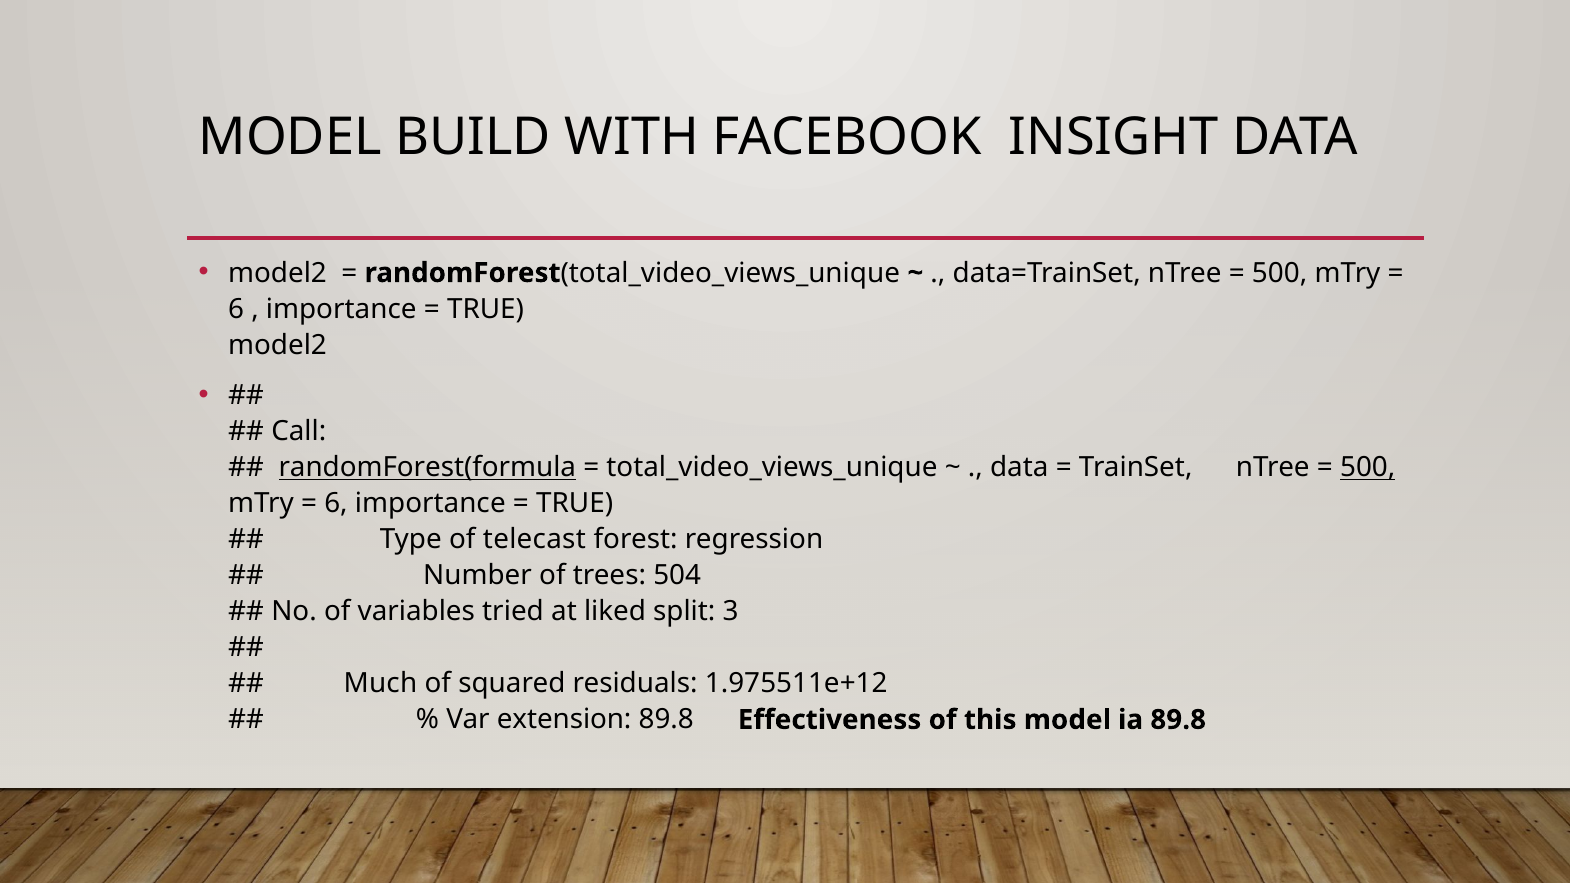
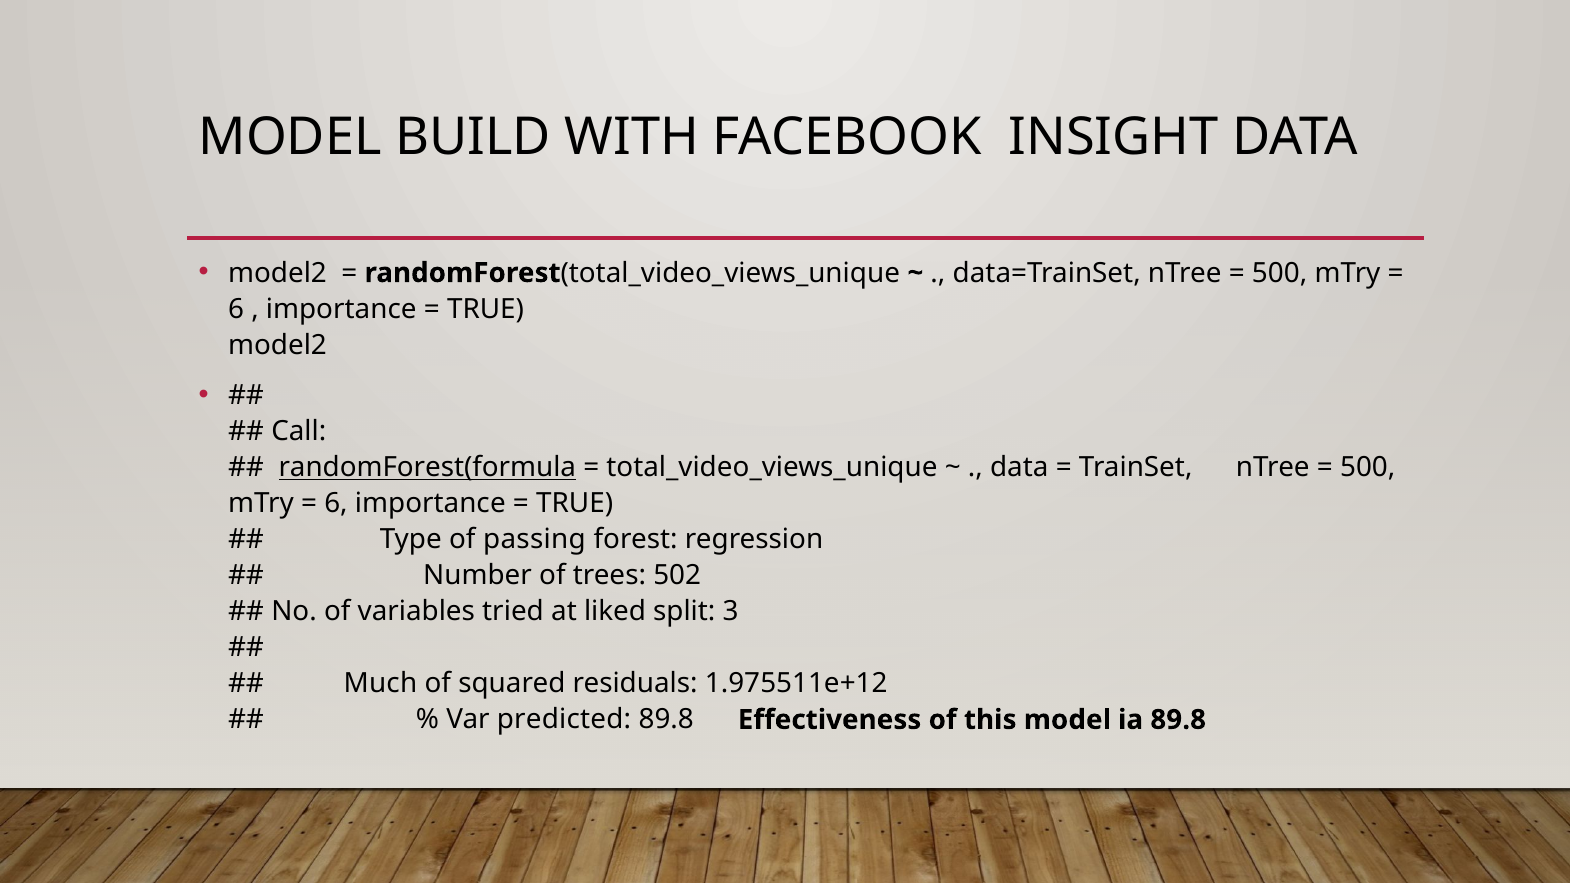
500 underline: present -> none (1368, 468)
telecast: telecast -> passing (534, 540)
504: 504 -> 502 (677, 576)
extension: extension -> predicted (564, 720)
